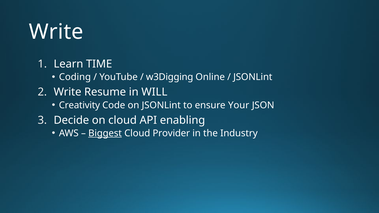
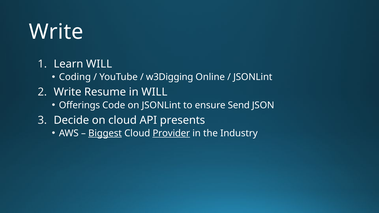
Learn TIME: TIME -> WILL (99, 64)
Creativity: Creativity -> Offerings (79, 105)
Your: Your -> Send (239, 105)
enabling: enabling -> presents (183, 120)
Provider underline: none -> present (171, 133)
